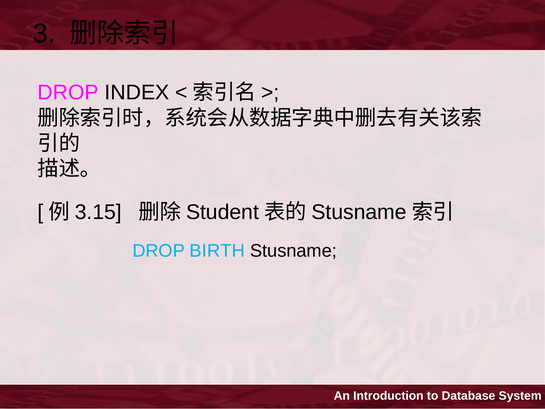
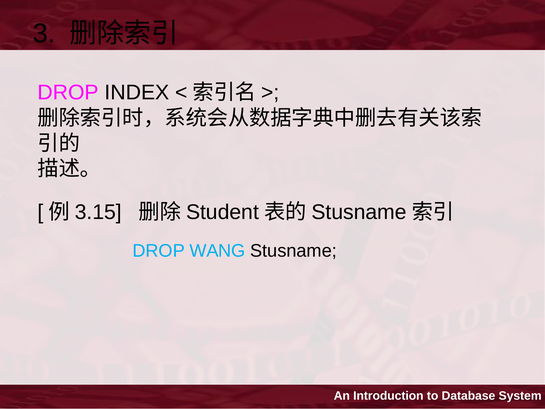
BIRTH: BIRTH -> WANG (217, 251)
